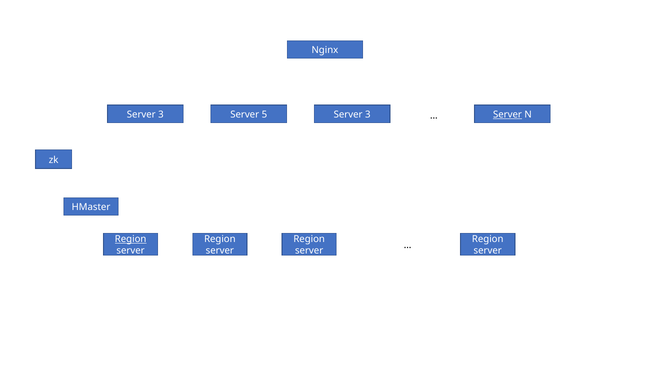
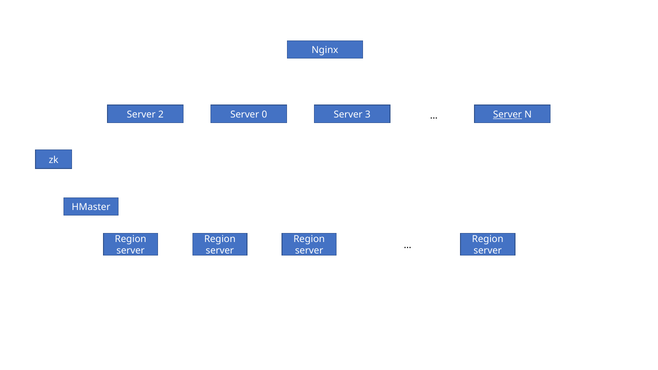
3: 3 -> 2 (161, 115)
5: 5 -> 0 (264, 115)
Region underline: present -> none (131, 239)
